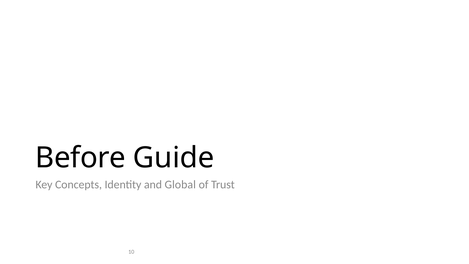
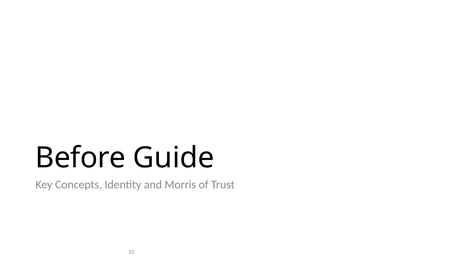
Global: Global -> Morris (180, 185)
